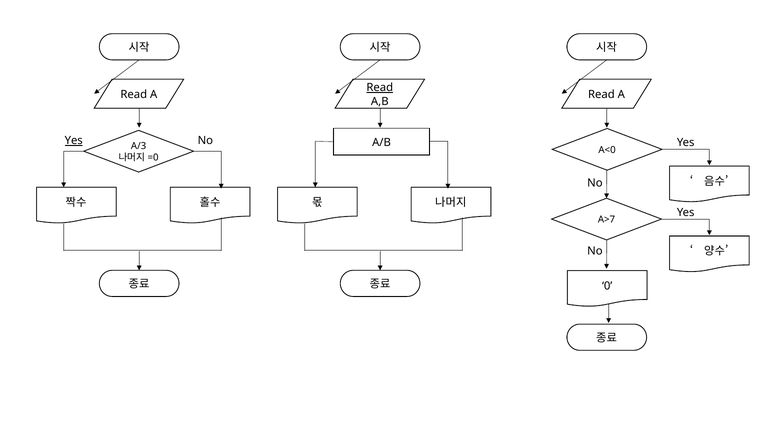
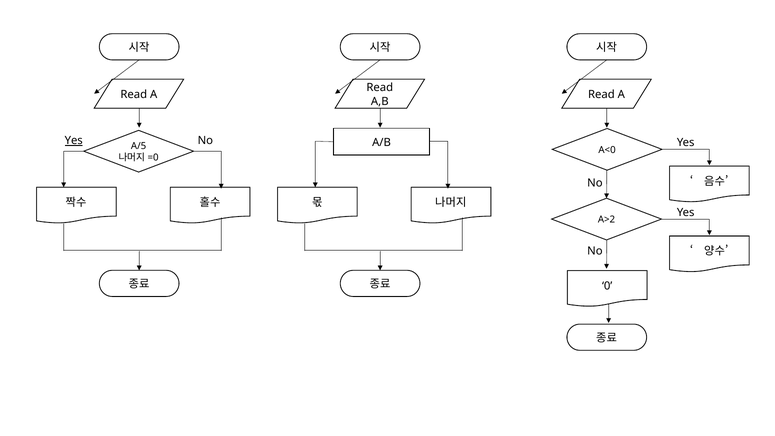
Read underline: present -> none (380, 88)
A/3: A/3 -> A/5 (139, 146)
A>7: A>7 -> A>2 (607, 220)
